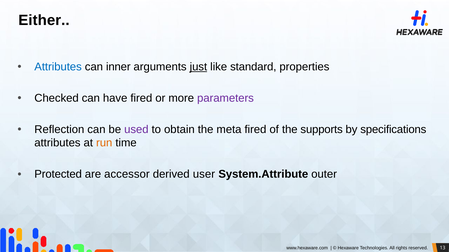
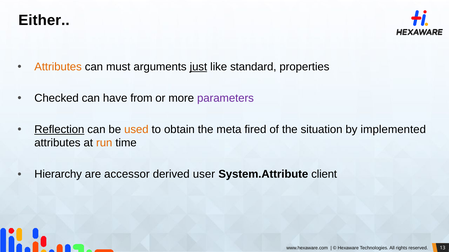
Attributes colour: blue -> orange (58, 67)
inner: inner -> must (118, 67)
have fired: fired -> from (141, 98)
Reflection underline: none -> present (59, 130)
used colour: purple -> orange (136, 130)
supports: supports -> situation (322, 130)
specifications: specifications -> implemented (393, 130)
Protected: Protected -> Hierarchy (58, 175)
outer: outer -> client (324, 175)
